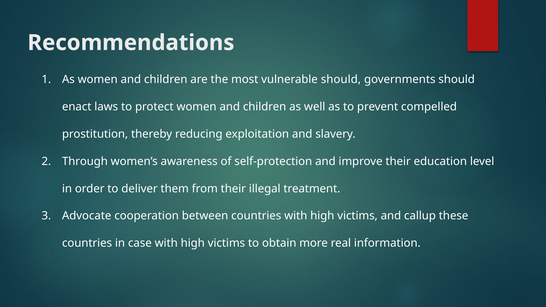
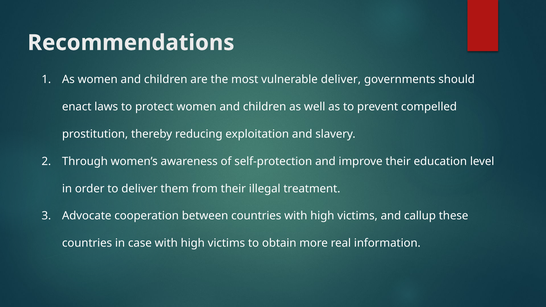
vulnerable should: should -> deliver (341, 79)
